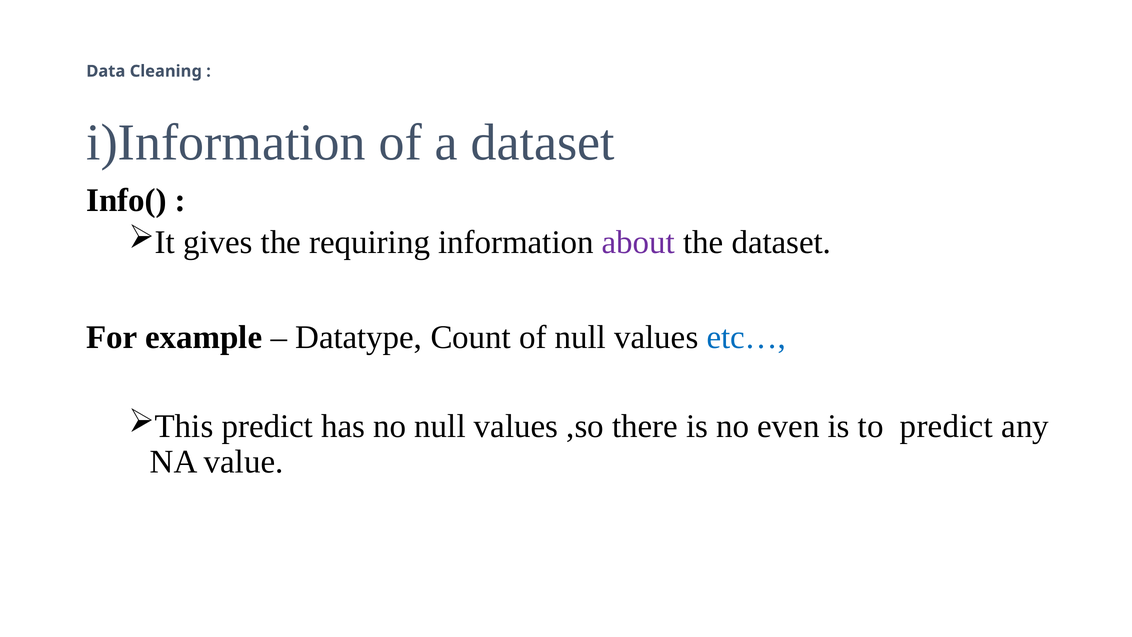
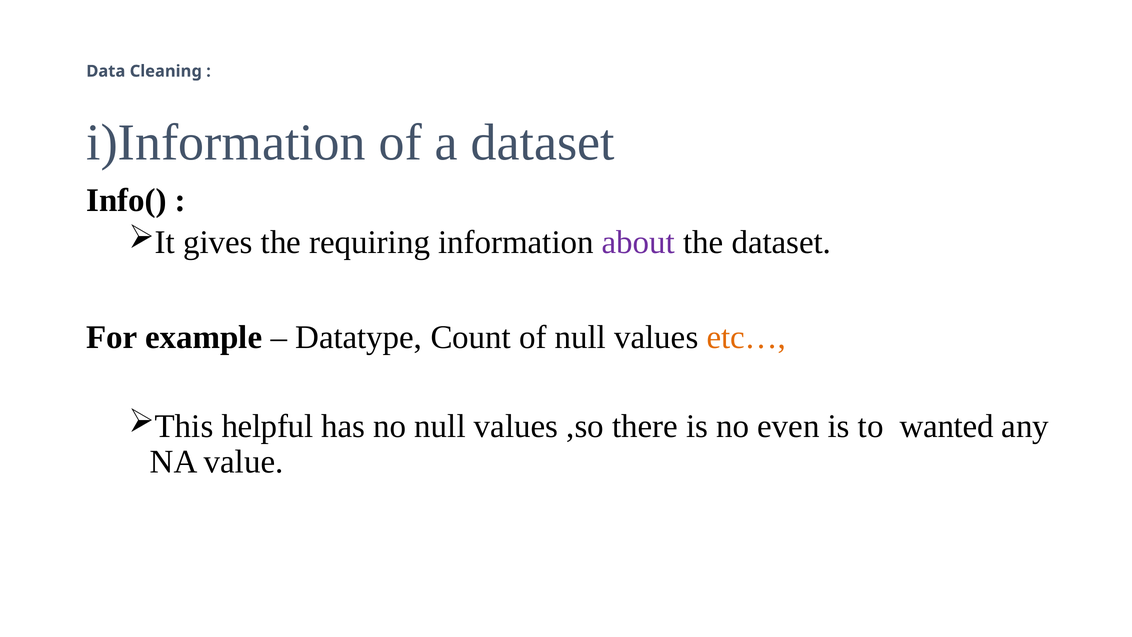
etc… colour: blue -> orange (746, 337)
predict: predict -> helpful (267, 426)
to predict: predict -> wanted (947, 426)
